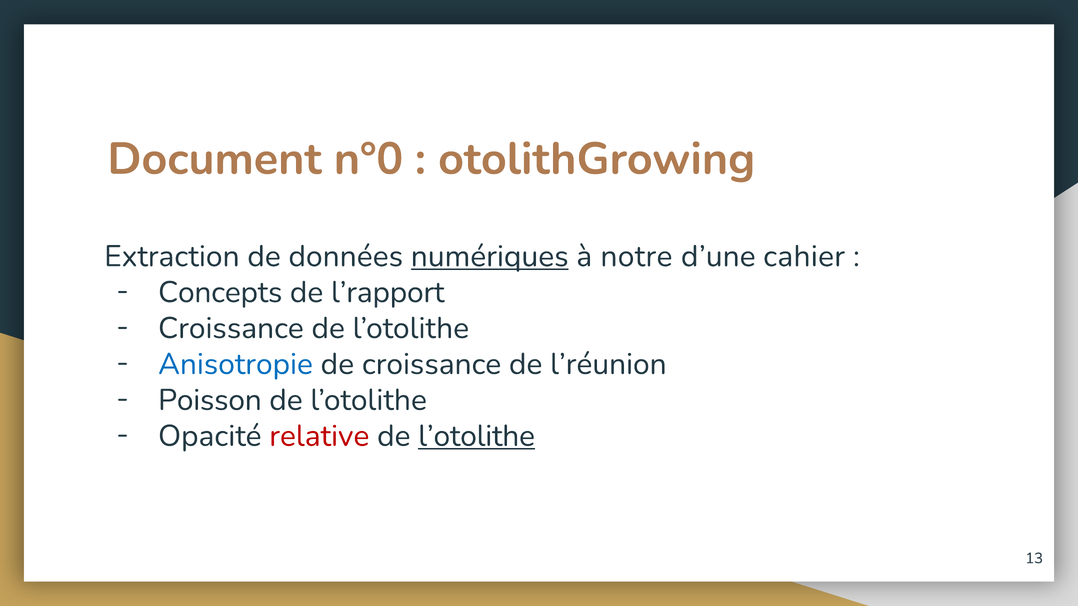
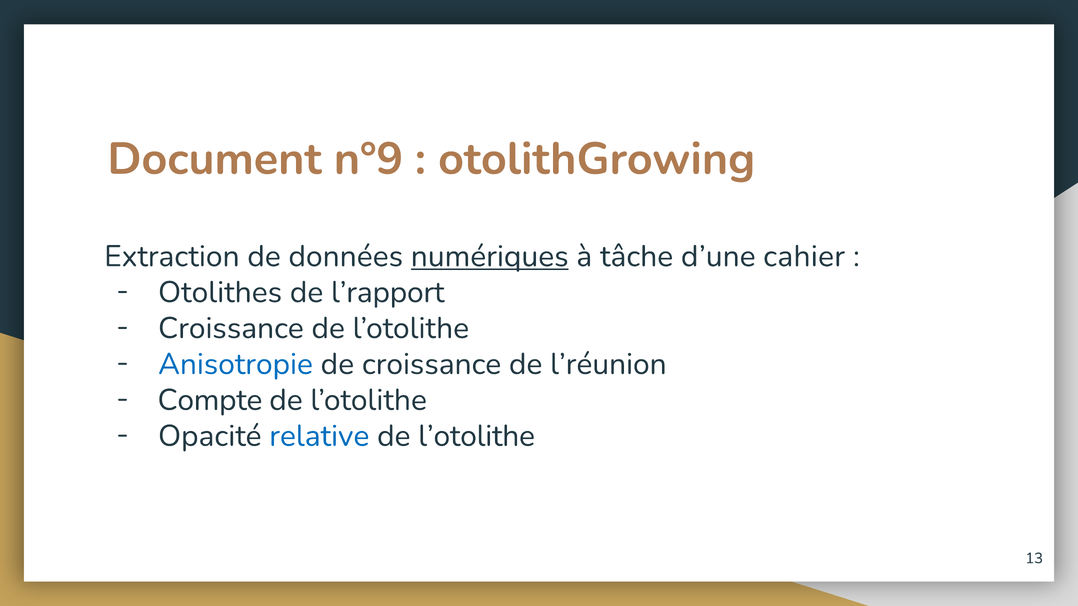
n°0: n°0 -> n°9 (369, 159)
notre: notre -> tâche (637, 256)
Concepts: Concepts -> Otolithes (220, 292)
Poisson: Poisson -> Compte (210, 400)
relative colour: red -> blue (319, 436)
l’otolithe underline: present -> none (477, 436)
